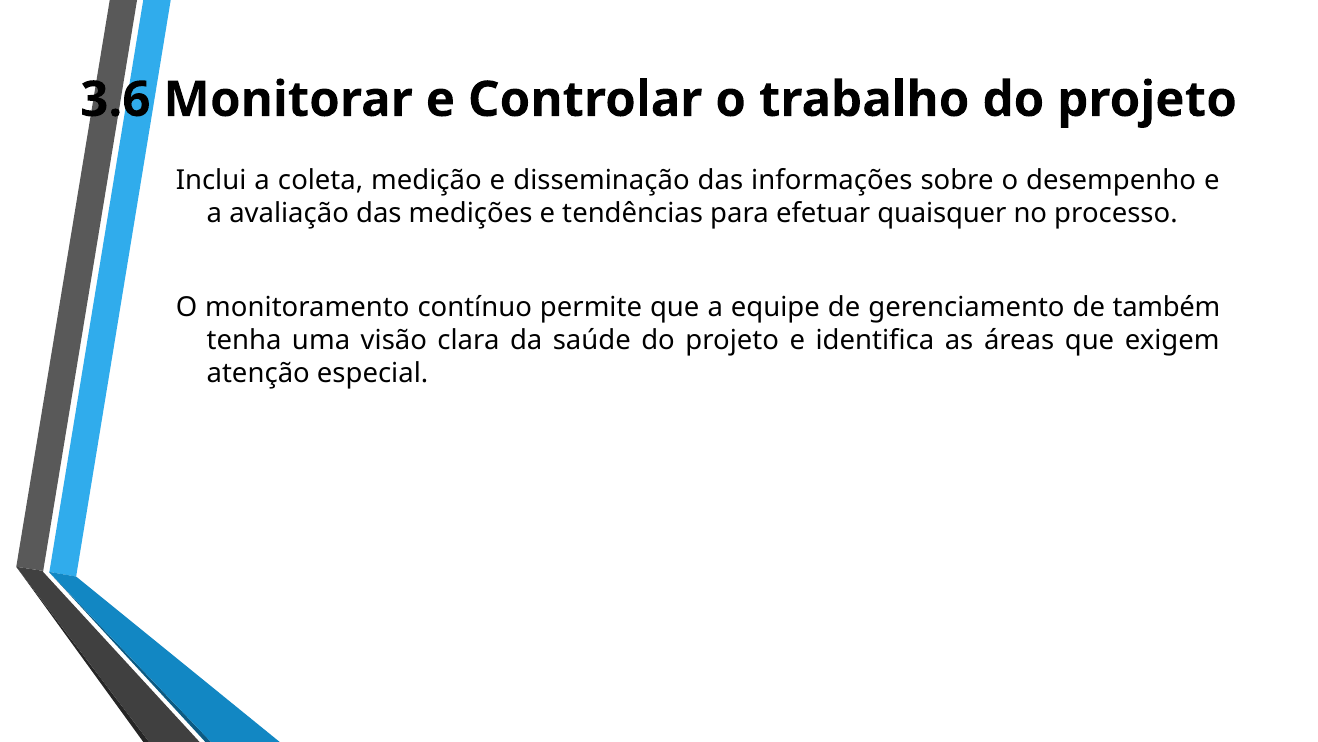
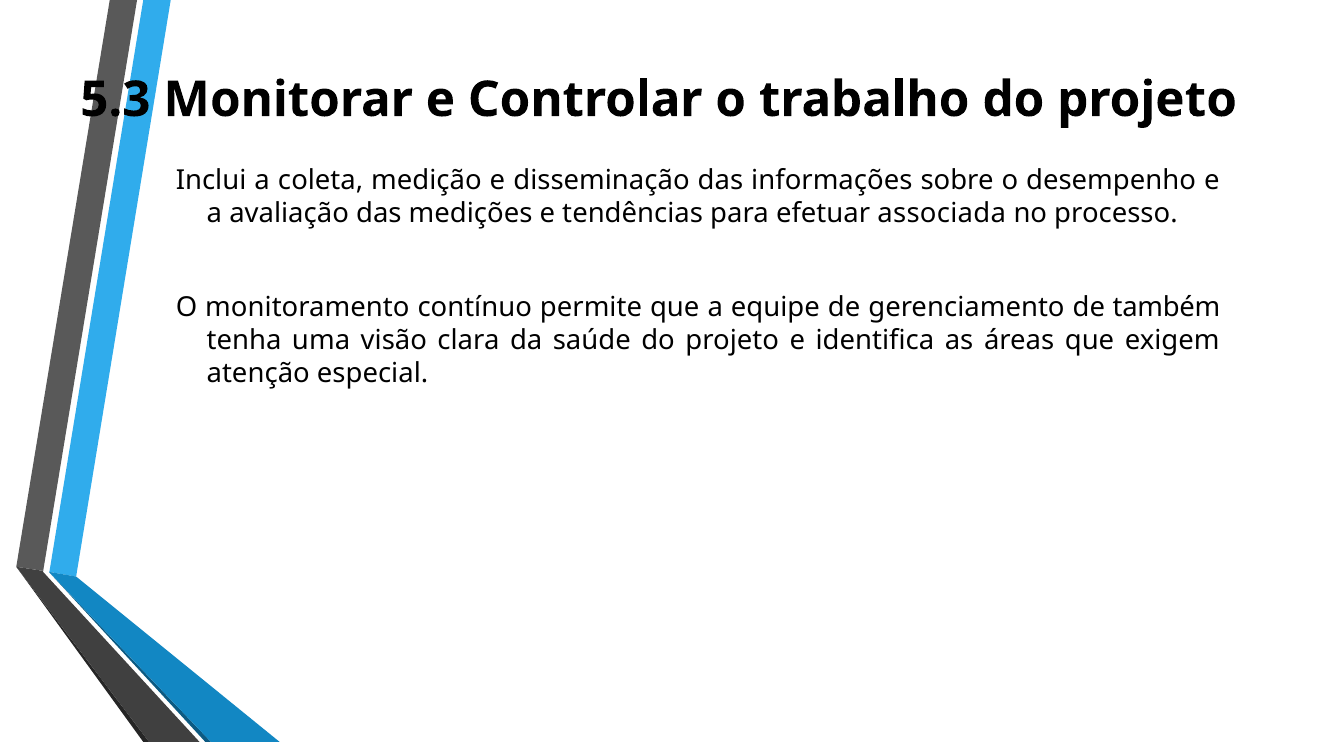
3.6: 3.6 -> 5.3 (115, 100)
quaisquer: quaisquer -> associada (942, 213)
